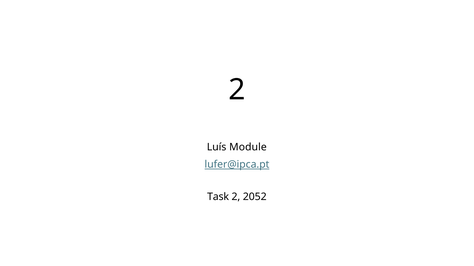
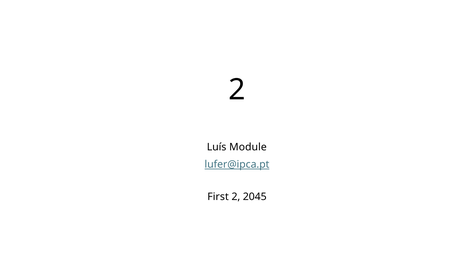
Task: Task -> First (218, 197)
2052: 2052 -> 2045 (255, 197)
